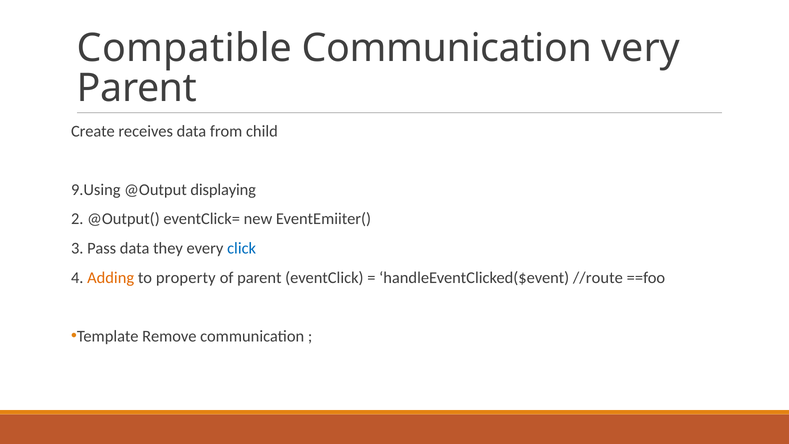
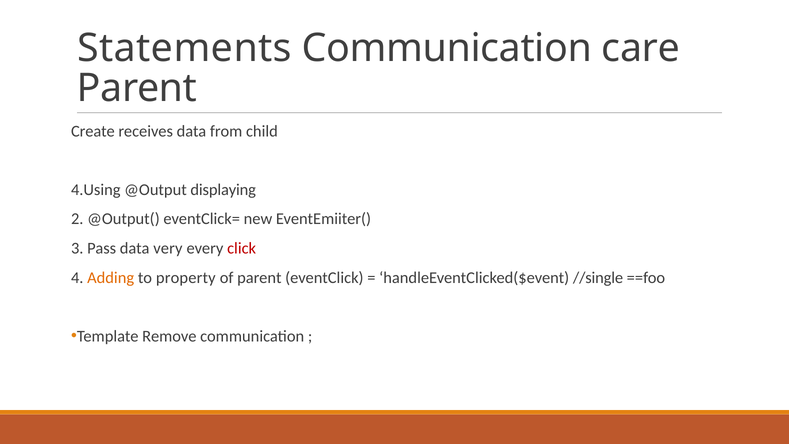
Compatible: Compatible -> Statements (184, 48)
very: very -> care (641, 48)
9.Using: 9.Using -> 4.Using (96, 190)
they: they -> very (168, 248)
click colour: blue -> red (242, 248)
//route: //route -> //single (598, 277)
